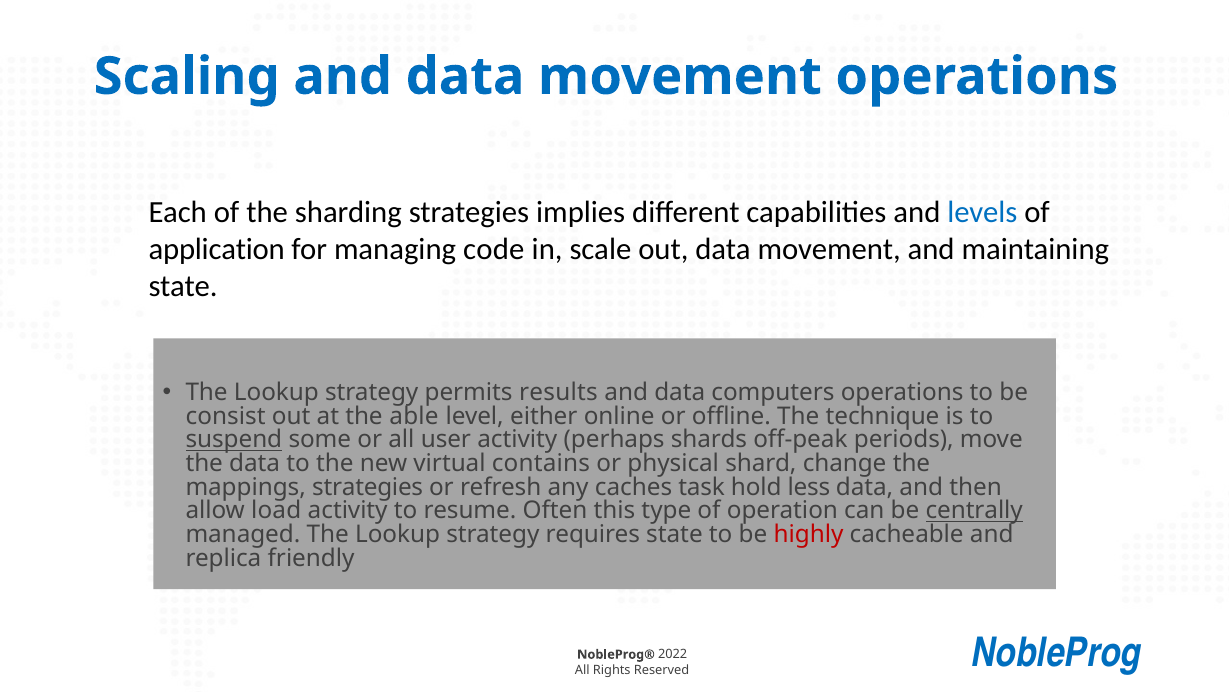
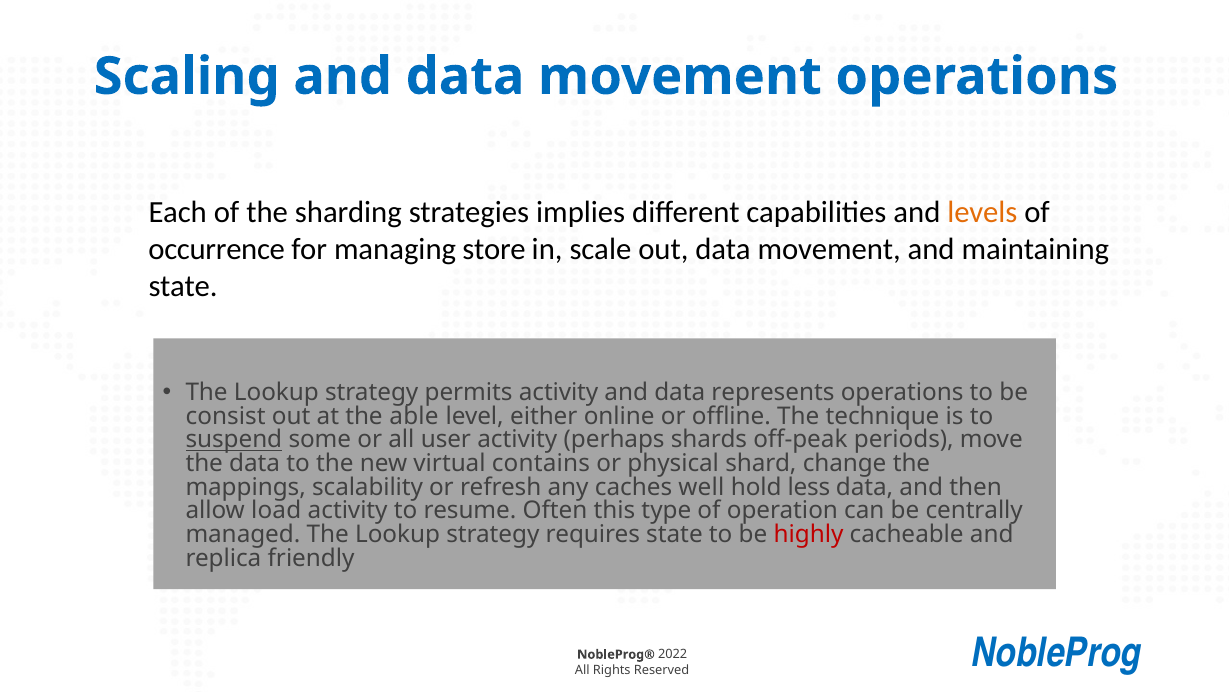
levels colour: blue -> orange (982, 212)
application: application -> occurrence (217, 249)
code: code -> store (494, 249)
permits results: results -> activity (559, 392)
computers: computers -> represents (773, 392)
mappings strategies: strategies -> scalability (368, 487)
task: task -> well (701, 487)
centrally underline: present -> none (974, 510)
